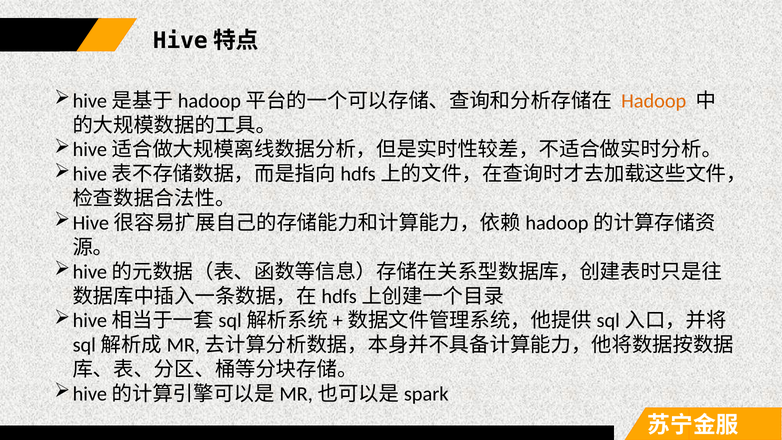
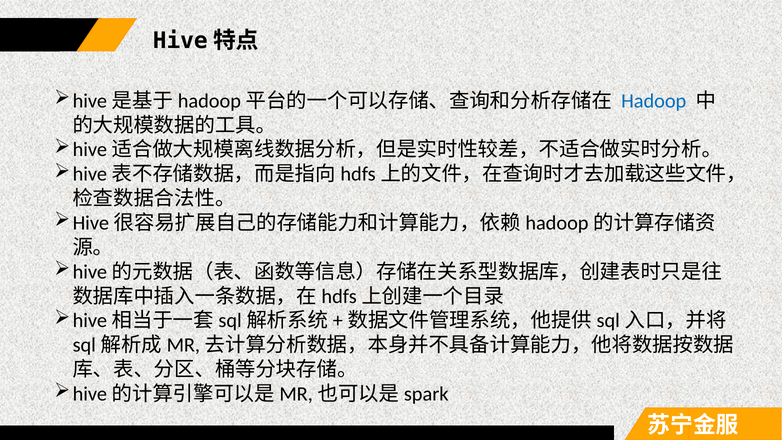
Hadoop colour: orange -> blue (654, 101)
